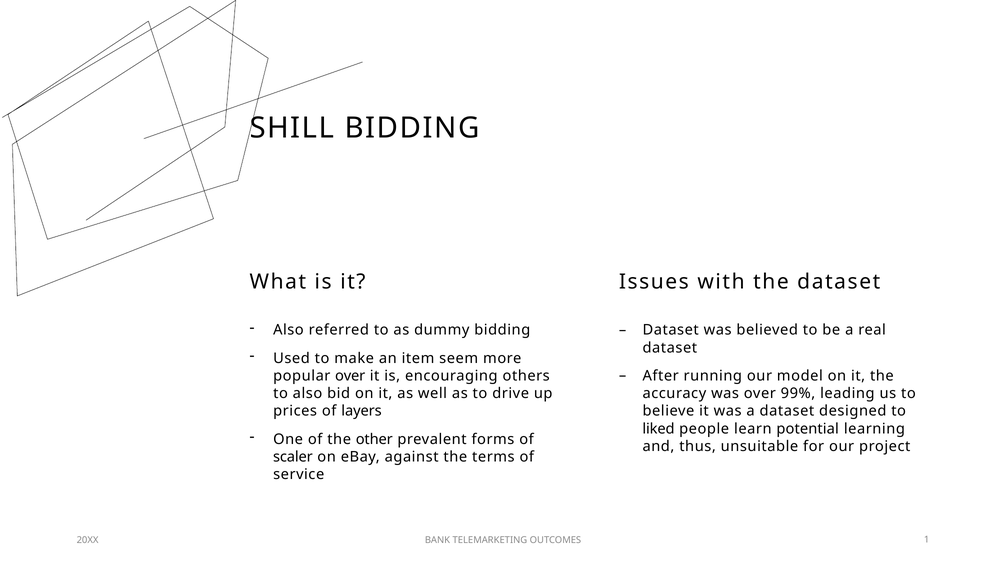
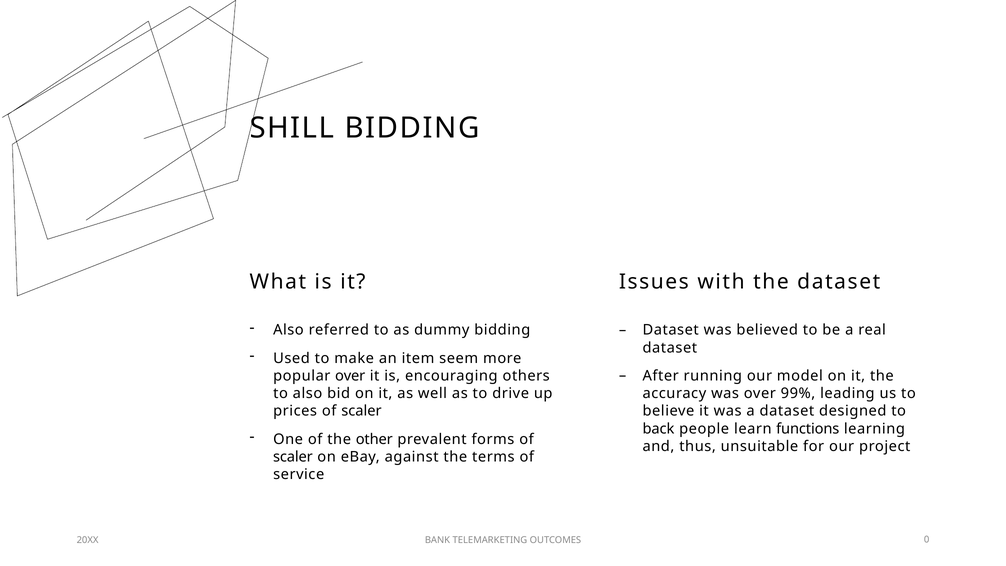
prices of layers: layers -> scaler (361, 411)
liked: liked -> back (658, 429)
potential: potential -> functions (808, 429)
1: 1 -> 0 (927, 539)
